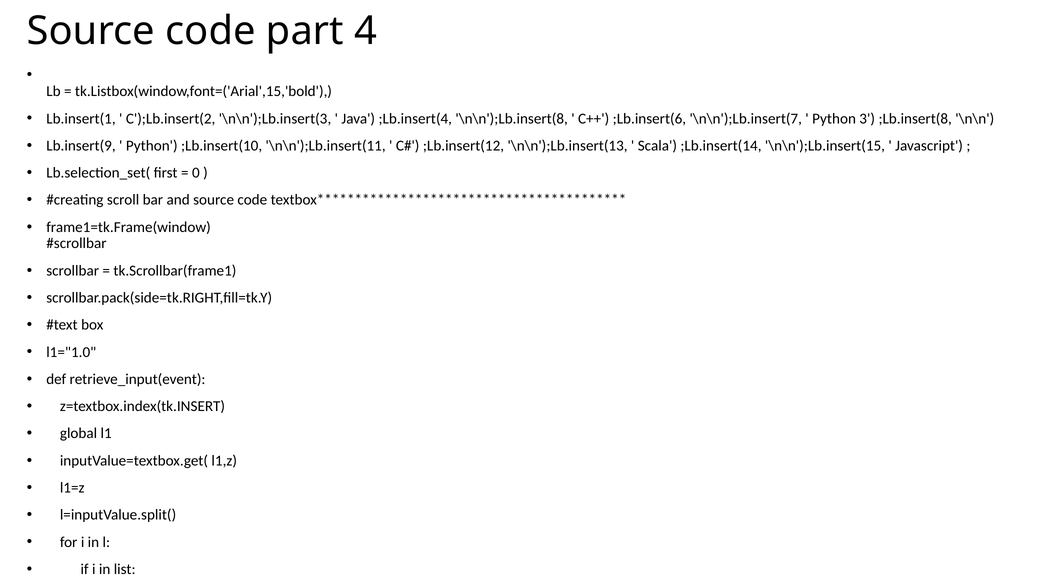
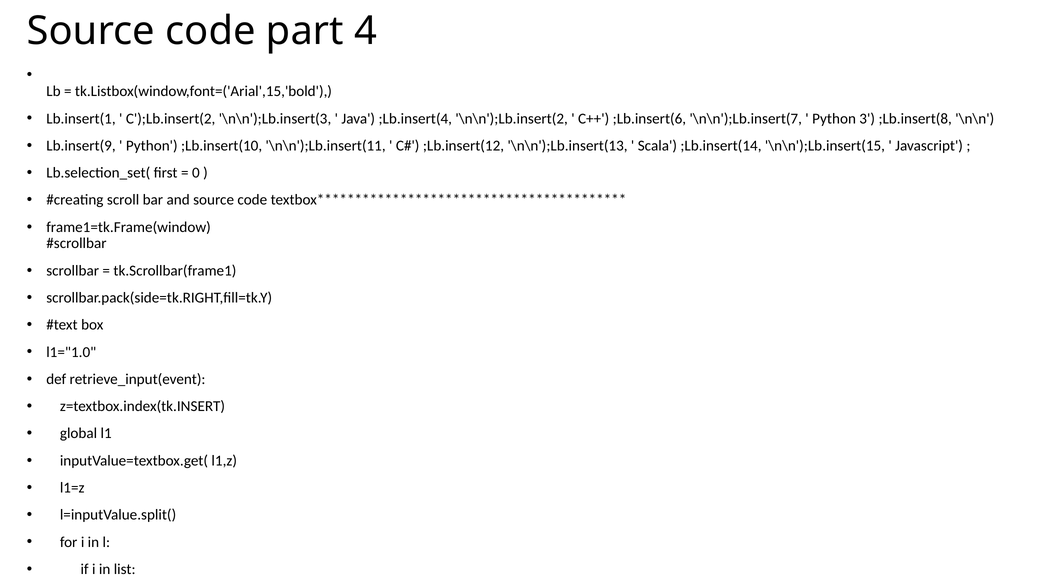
\n\n');Lb.insert(8: \n\n');Lb.insert(8 -> \n\n');Lb.insert(2 (512, 119)
